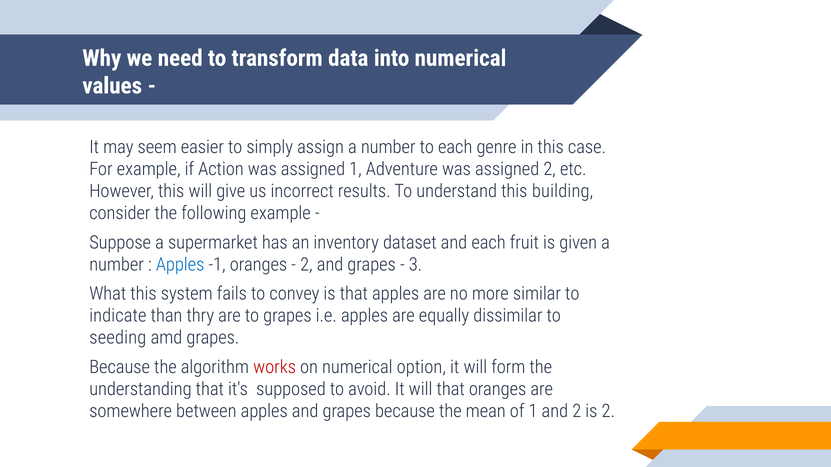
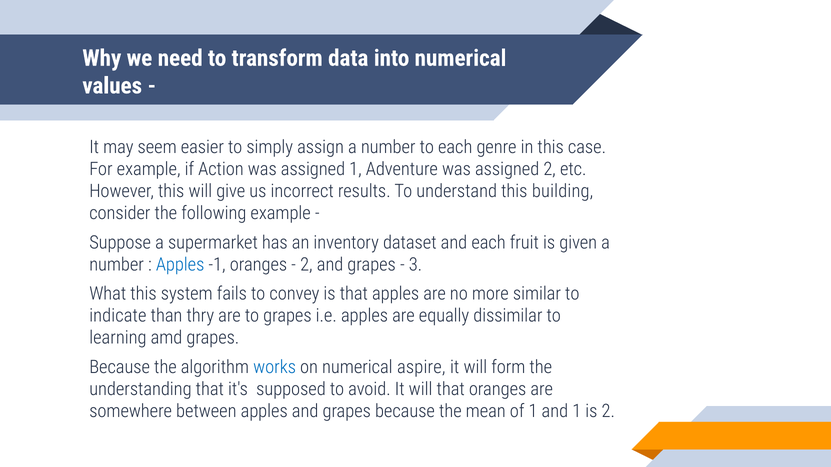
seeding: seeding -> learning (118, 338)
works colour: red -> blue (275, 367)
option: option -> aspire (421, 367)
and 2: 2 -> 1 (577, 412)
